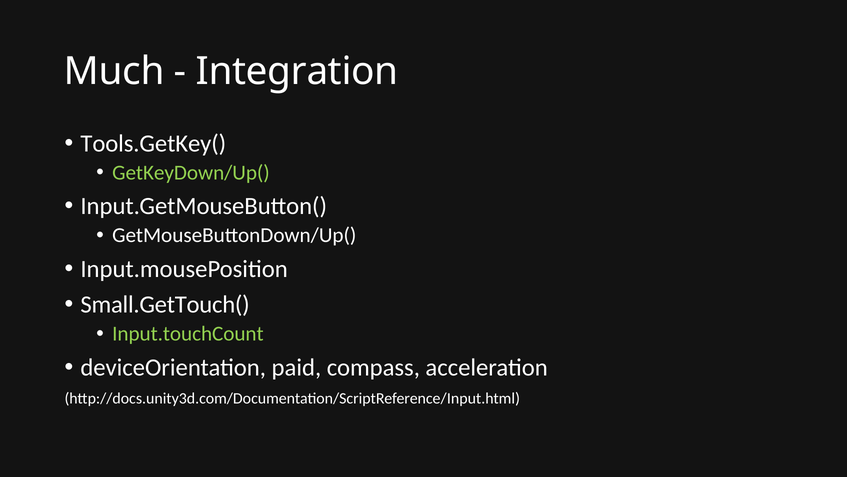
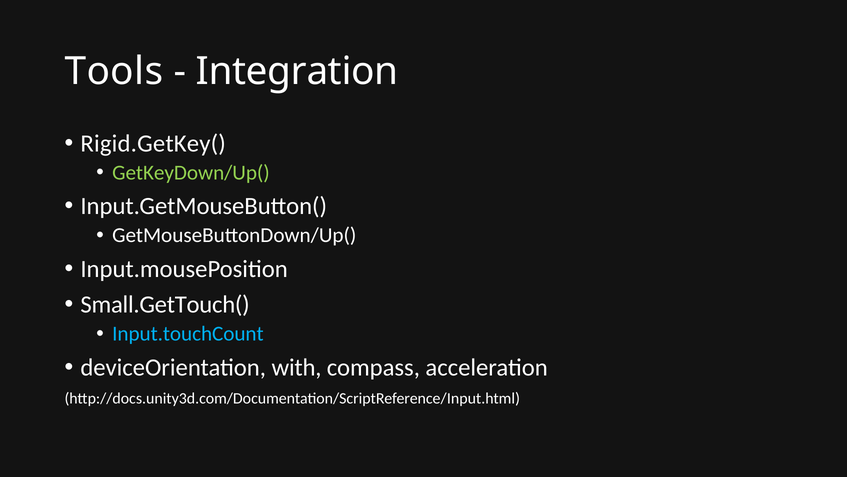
Much: Much -> Tools (114, 71)
Tools.GetKey(: Tools.GetKey( -> Rigid.GetKey( (153, 143)
Input.touchCount colour: light green -> light blue (188, 333)
paid: paid -> with (297, 367)
